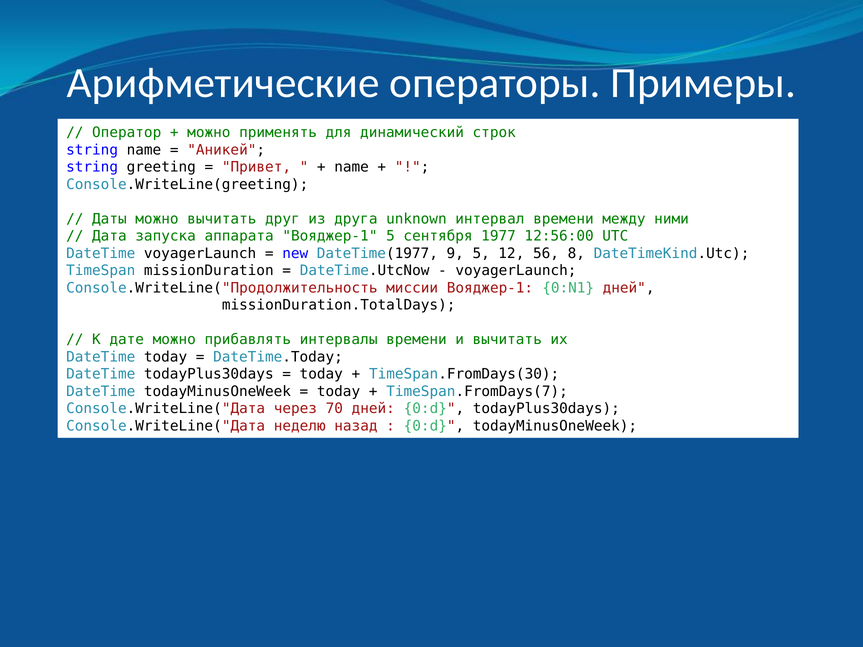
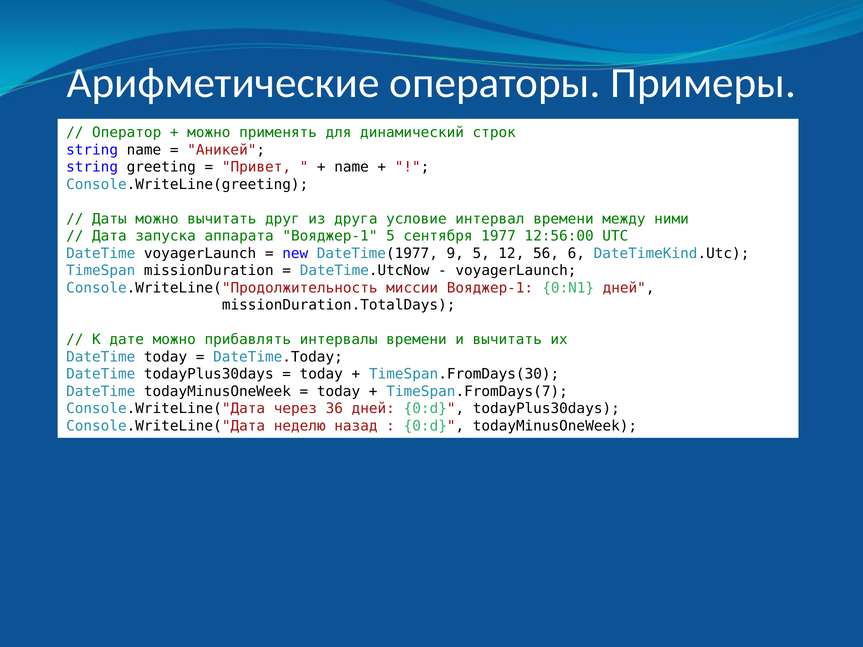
unknown: unknown -> условие (416, 219)
8: 8 -> 6 (576, 254)
70: 70 -> 36 (334, 409)
